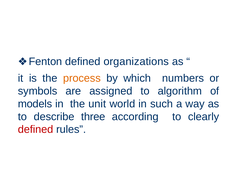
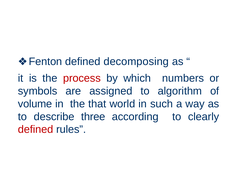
organizations: organizations -> decomposing (136, 62)
process colour: orange -> red (82, 78)
models: models -> volume (35, 104)
unit: unit -> that (97, 104)
